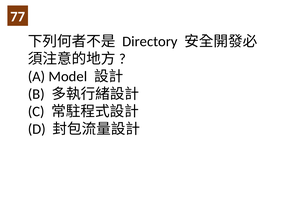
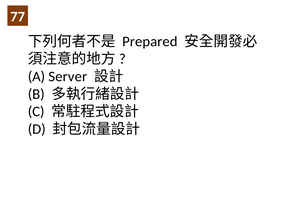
Directory: Directory -> Prepared (150, 41)
Model: Model -> Server (68, 76)
